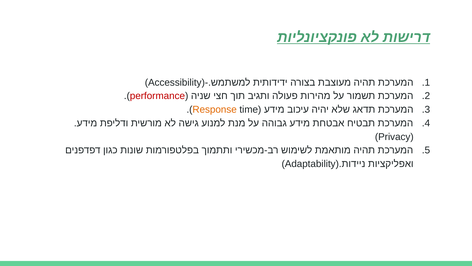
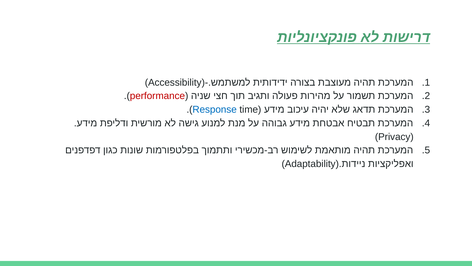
Response colour: orange -> blue (215, 109)
